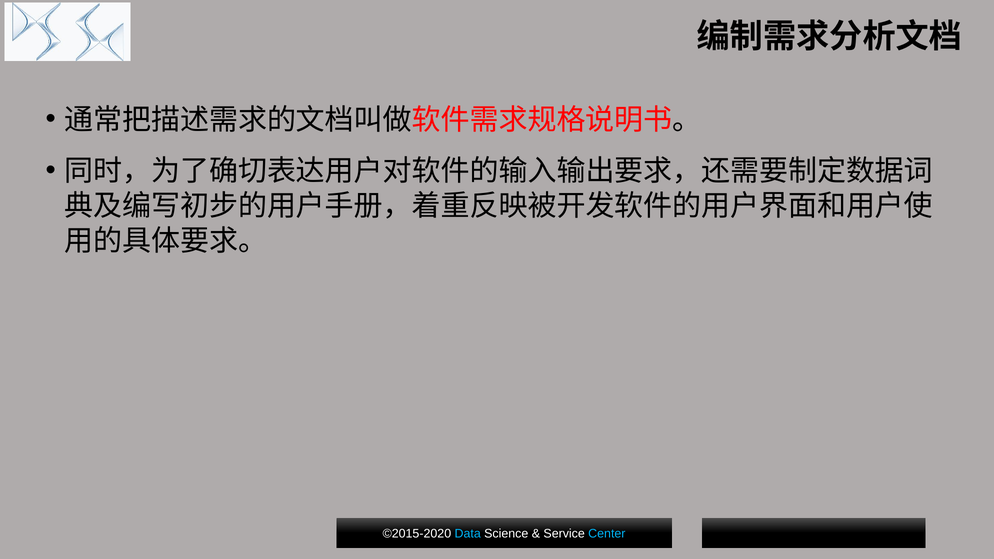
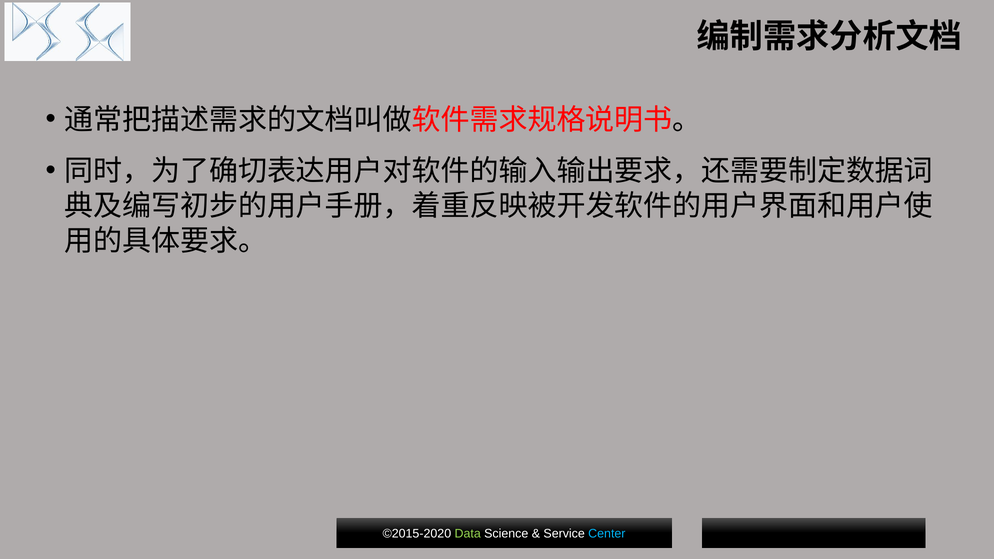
Data colour: light blue -> light green (468, 534)
